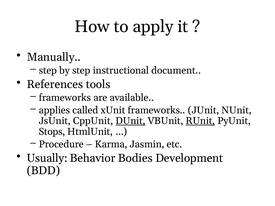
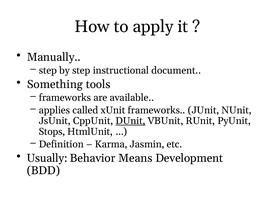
References: References -> Something (55, 84)
RUnit underline: present -> none (200, 121)
Procedure: Procedure -> Definition (61, 144)
Bodies: Bodies -> Means (135, 158)
